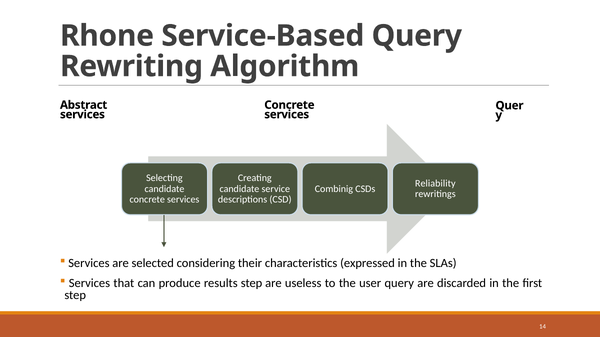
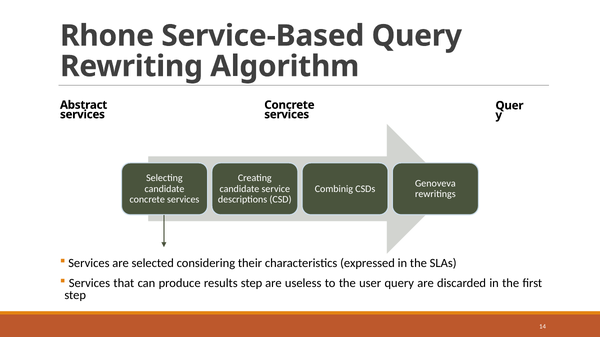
Reliability: Reliability -> Genoveva (435, 184)
